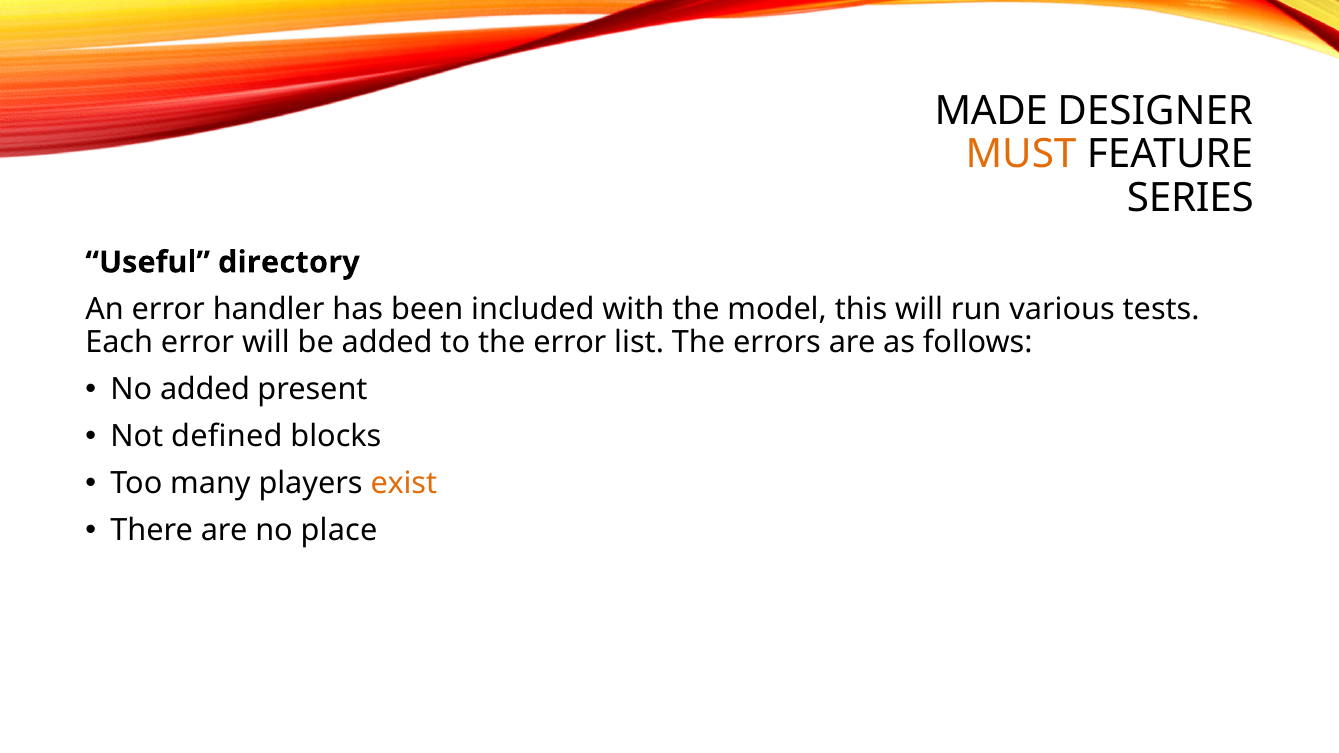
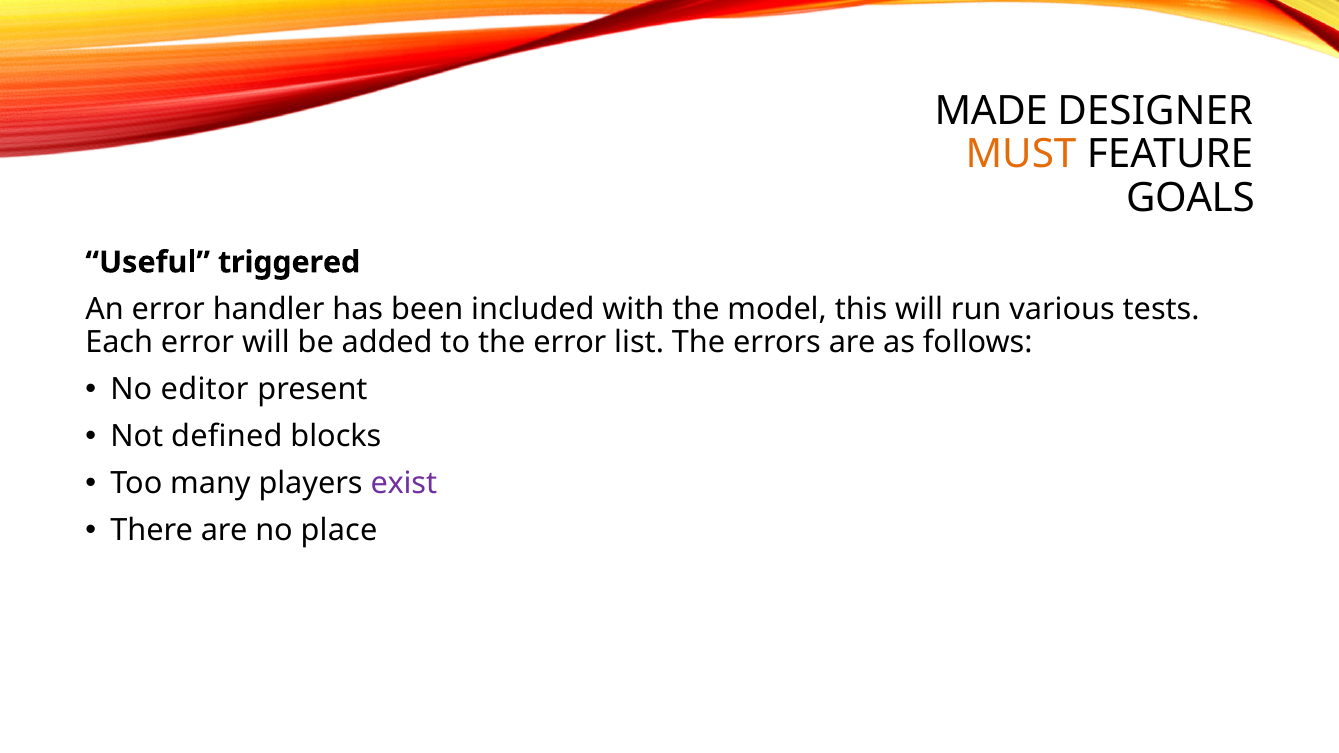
SERIES: SERIES -> GOALS (1190, 198)
directory: directory -> triggered (289, 262)
No added: added -> editor (205, 390)
exist colour: orange -> purple (404, 484)
